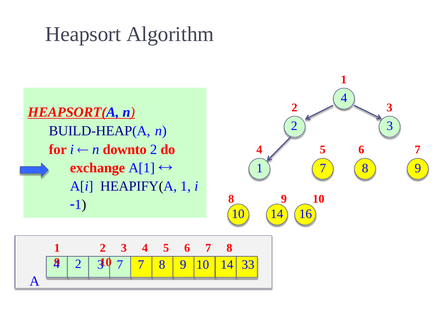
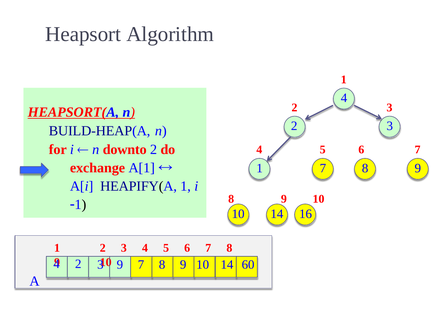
7: 7 -> 9 (120, 265)
33: 33 -> 60 (248, 265)
